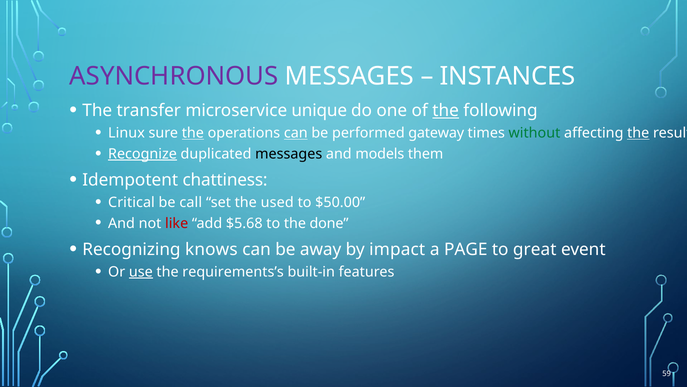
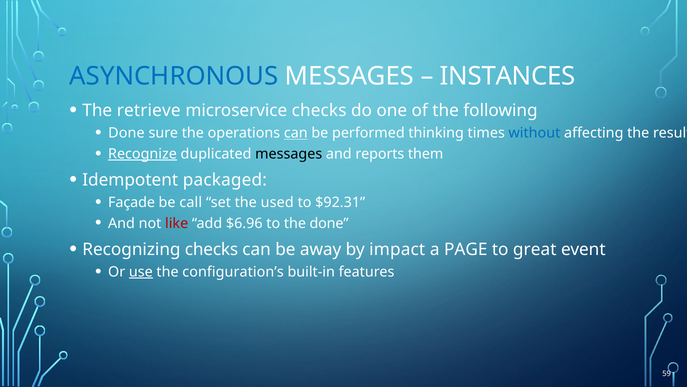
ASYNCHRONOUS colour: purple -> blue (174, 76)
transfer: transfer -> retrieve (149, 111)
microservice unique: unique -> checks (319, 111)
the underline: present -> none (446, 111)
Linux: Linux -> Done (126, 133)
the underline: present -> none (193, 133)
gateway: gateway -> thinking (436, 133)
without colour: green -> blue (534, 133)
the underline: present -> none (638, 133)
models: models -> reports (380, 154)
chattiness: chattiness -> packaged (225, 180)
Critical: Critical -> Façade (132, 202)
$50.00: $50.00 -> $92.31 (340, 202)
$5.68: $5.68 -> $6.96 (244, 223)
Recognizing knows: knows -> checks (212, 249)
requirements’s: requirements’s -> configuration’s (233, 271)
